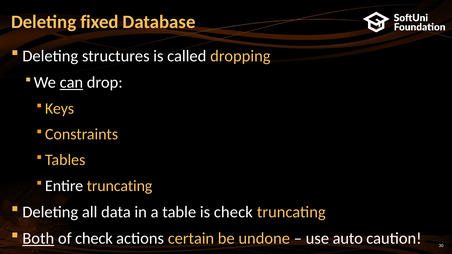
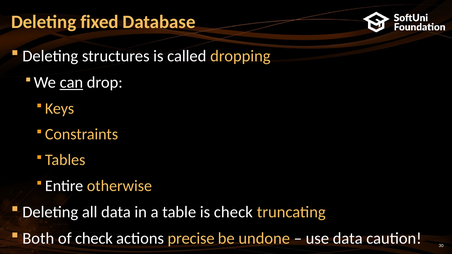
truncating: truncating -> otherwise (119, 186)
Both underline: present -> none (38, 239)
certain: certain -> precise (191, 239)
use auto: auto -> data (348, 239)
